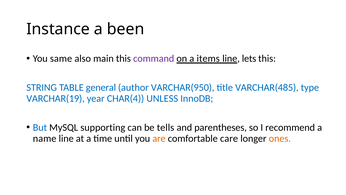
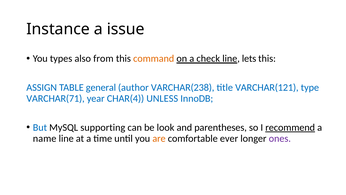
been: been -> issue (126, 29)
same: same -> types (61, 58)
main: main -> from (103, 58)
command colour: purple -> orange (154, 58)
items: items -> check (208, 58)
STRING: STRING -> ASSIGN (42, 87)
VARCHAR(950: VARCHAR(950 -> VARCHAR(238 (183, 87)
VARCHAR(485: VARCHAR(485 -> VARCHAR(121 (267, 87)
VARCHAR(19: VARCHAR(19 -> VARCHAR(71 (56, 98)
tells: tells -> look (166, 127)
recommend underline: none -> present (290, 127)
care: care -> ever (229, 138)
ones colour: orange -> purple (280, 138)
